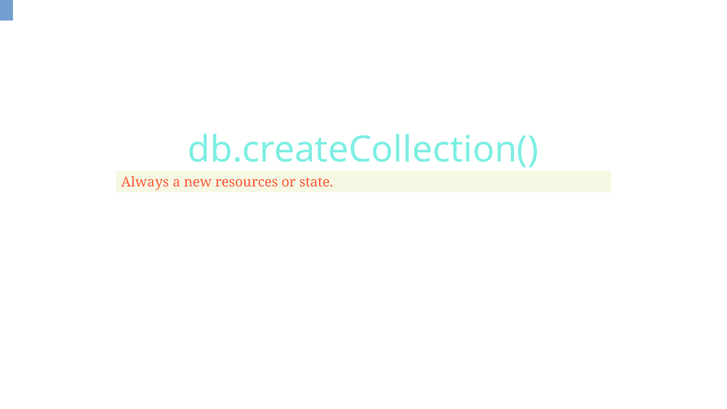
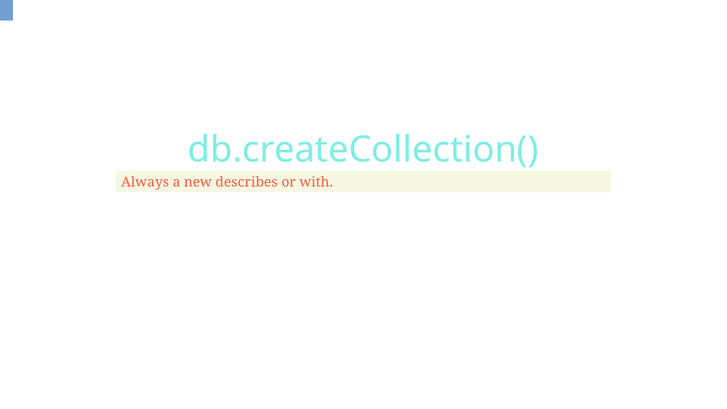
resources: resources -> describes (247, 182)
state: state -> with (316, 182)
